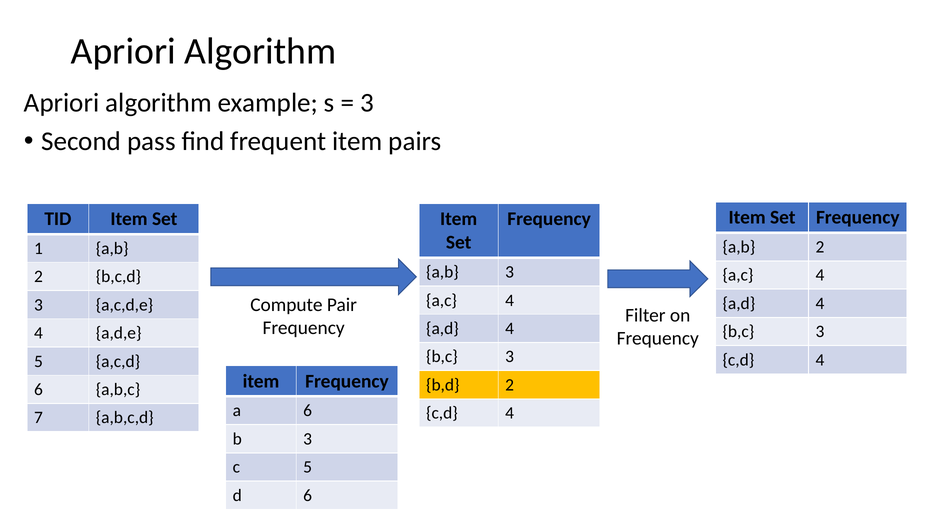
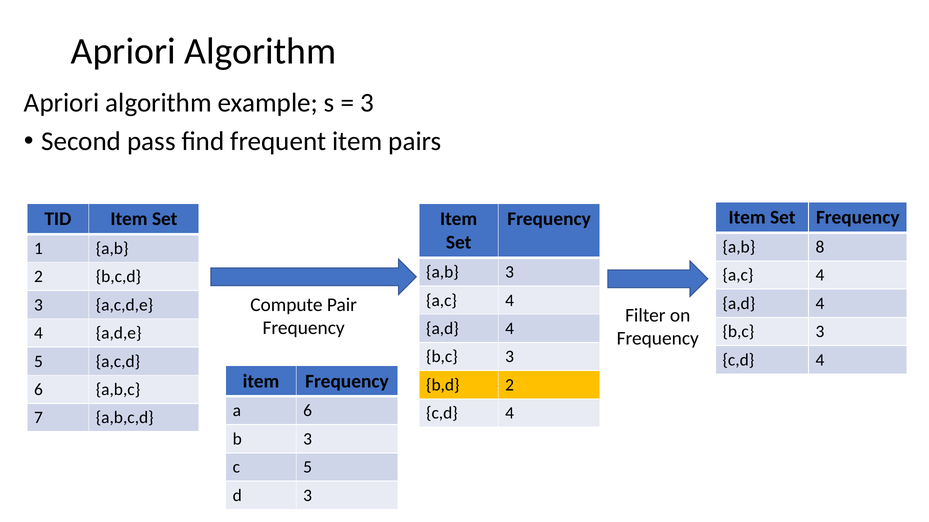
2: 2 -> 8 (820, 247)
d 6: 6 -> 3 (308, 496)
